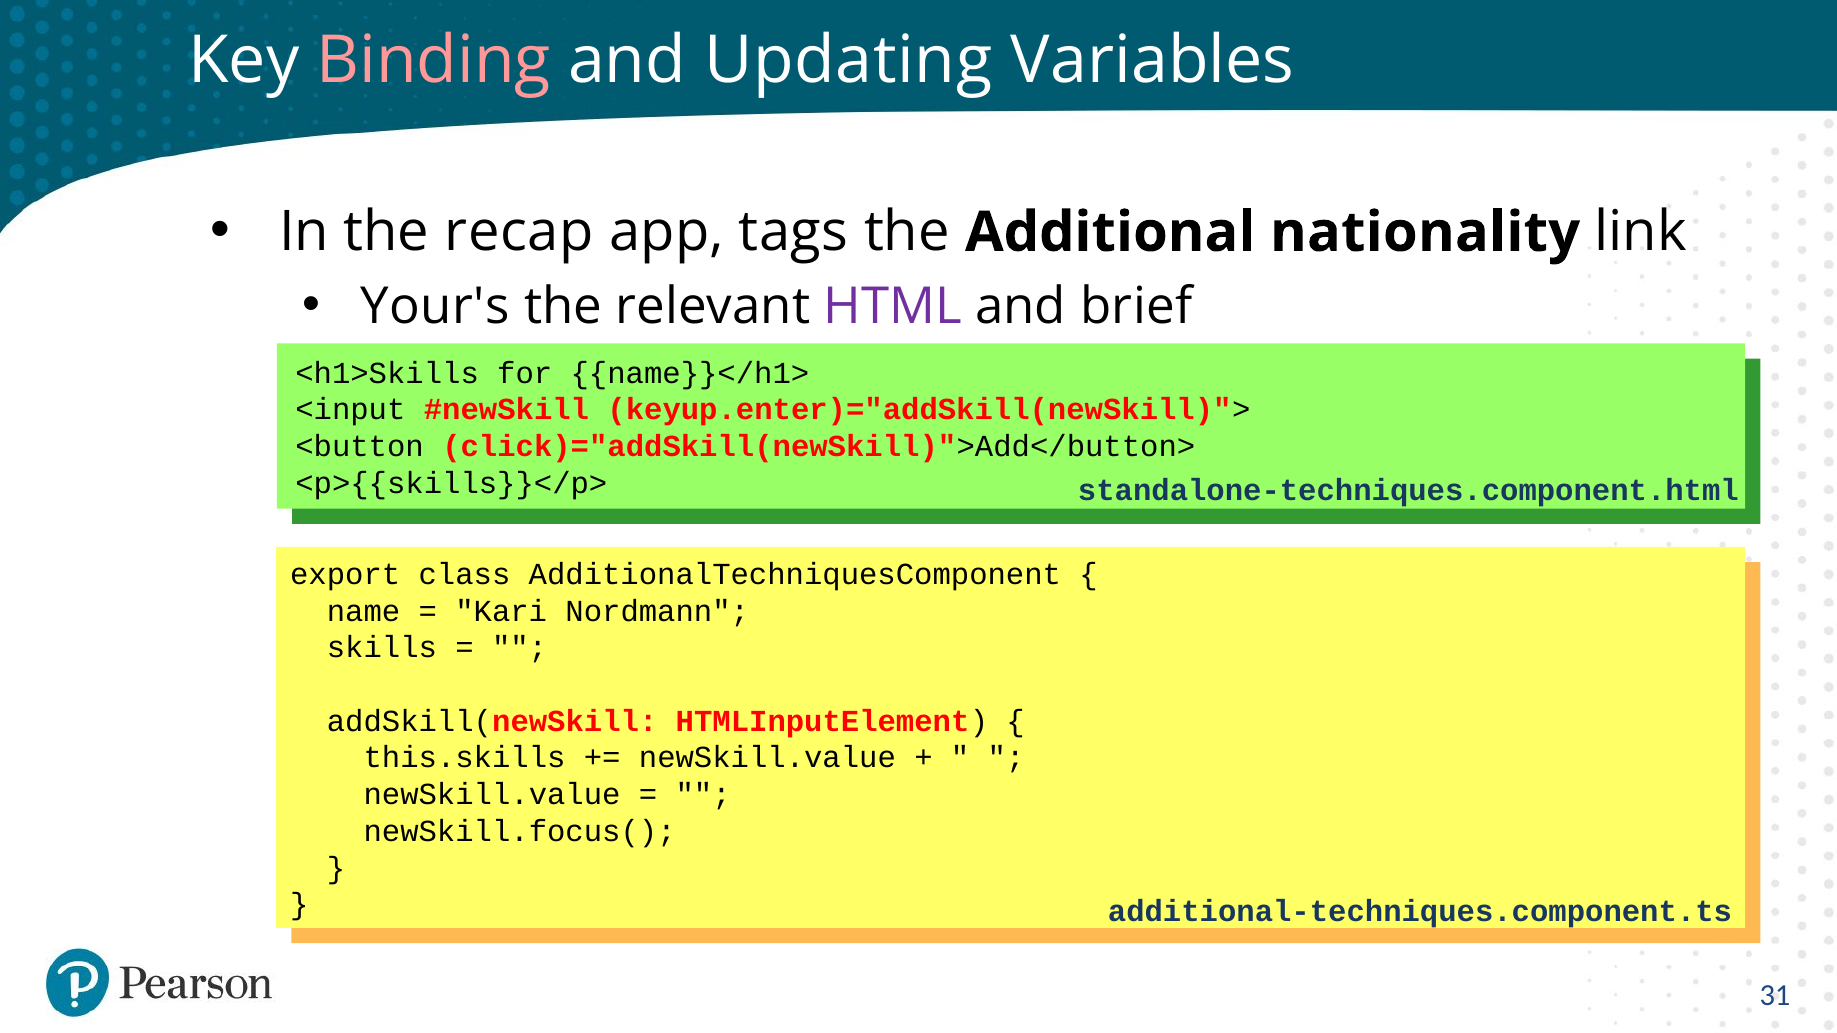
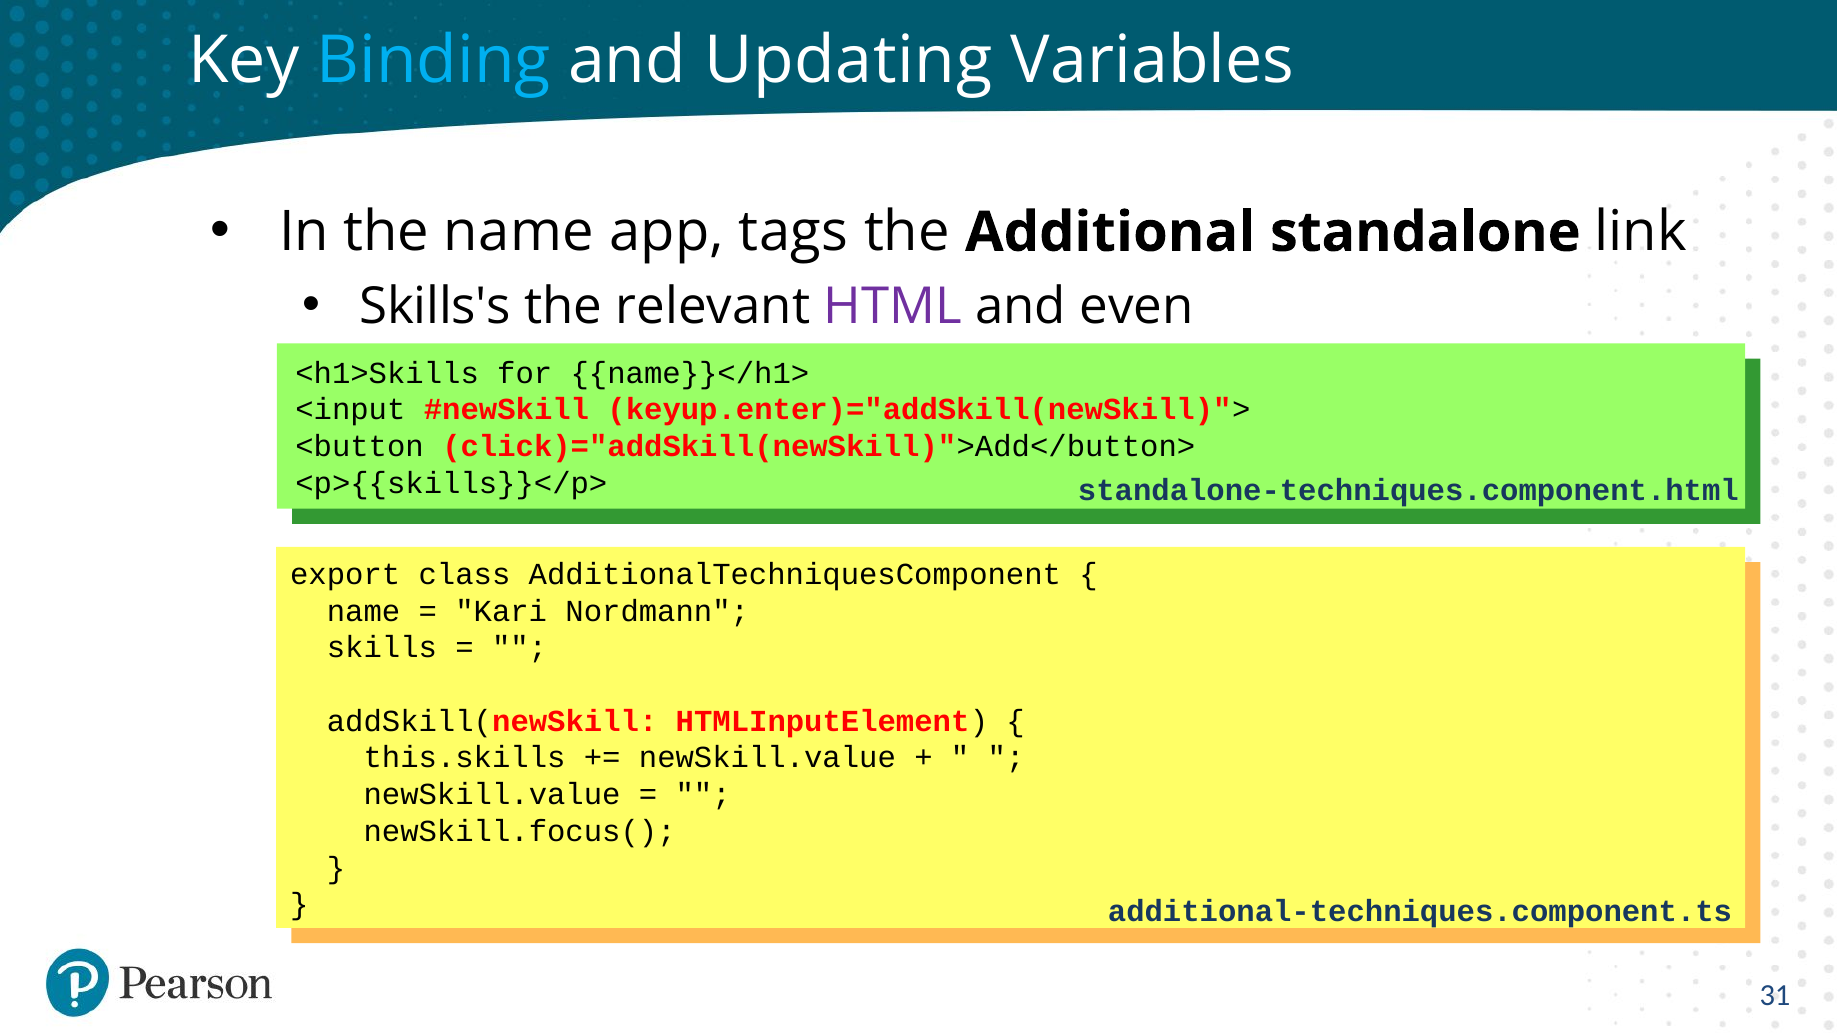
Binding colour: pink -> light blue (434, 61)
the recap: recap -> name (519, 233)
nationality: nationality -> standalone (1425, 233)
Your's: Your's -> Skills's (435, 307)
brief: brief -> even (1137, 307)
